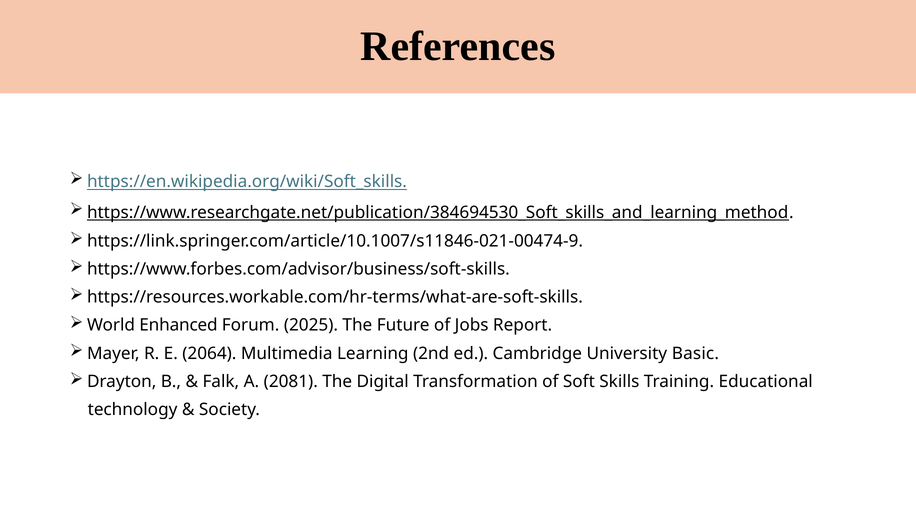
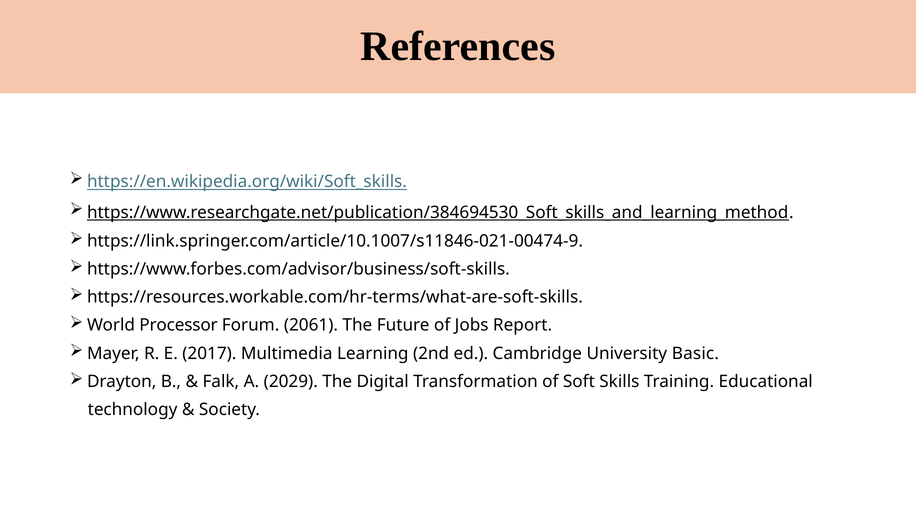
Enhanced: Enhanced -> Processor (179, 325)
2025: 2025 -> 2061 (311, 325)
2064: 2064 -> 2017 (209, 354)
2081: 2081 -> 2029 (291, 382)
